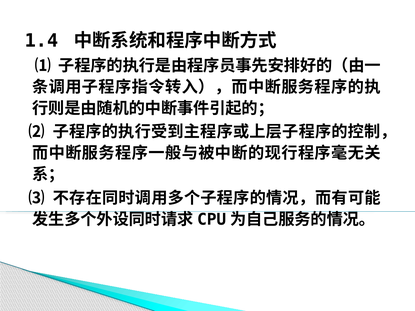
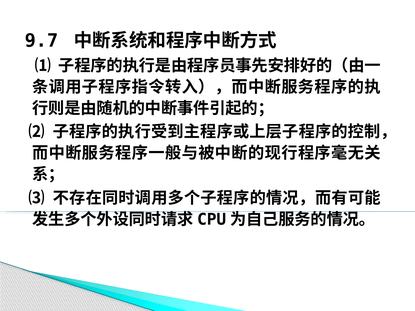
1.4: 1.4 -> 9.7 (42, 41)
